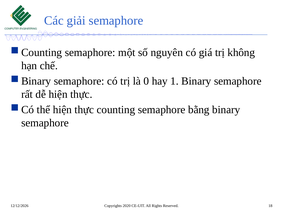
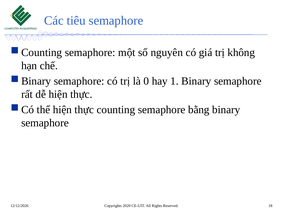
giải: giải -> tiêu (76, 20)
